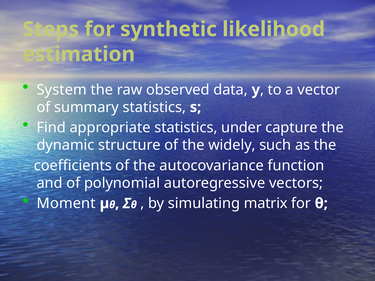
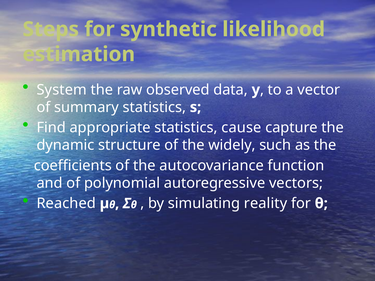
under: under -> cause (241, 128)
Moment: Moment -> Reached (66, 204)
matrix: matrix -> reality (266, 204)
